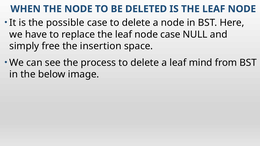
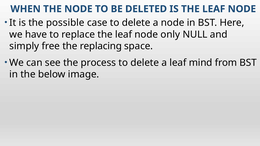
node case: case -> only (170, 34)
insertion: insertion -> replacing (101, 46)
